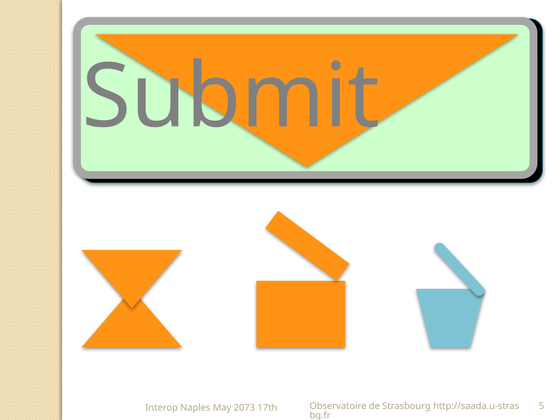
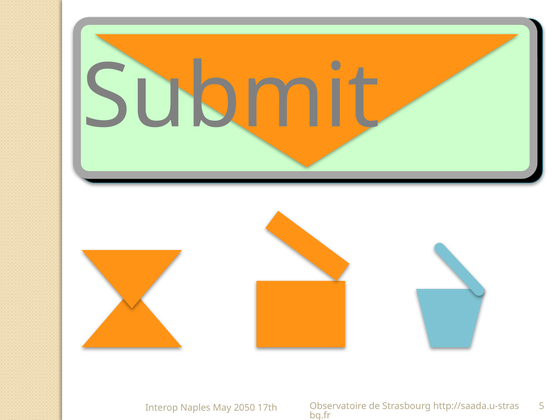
2073: 2073 -> 2050 (244, 408)
